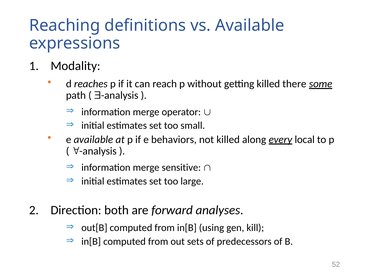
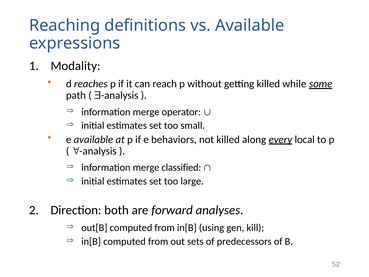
there: there -> while (294, 84)
sensitive: sensitive -> classified (181, 167)
